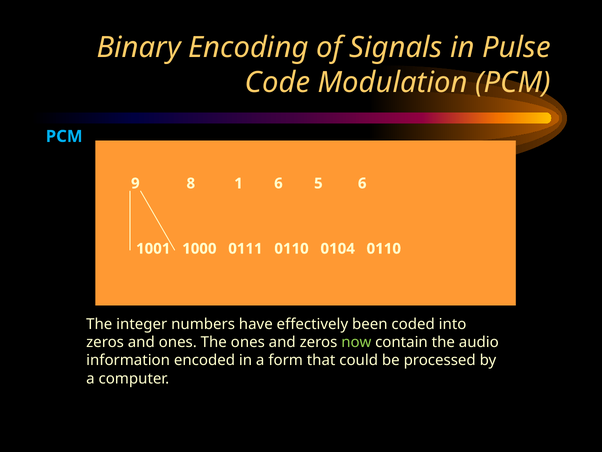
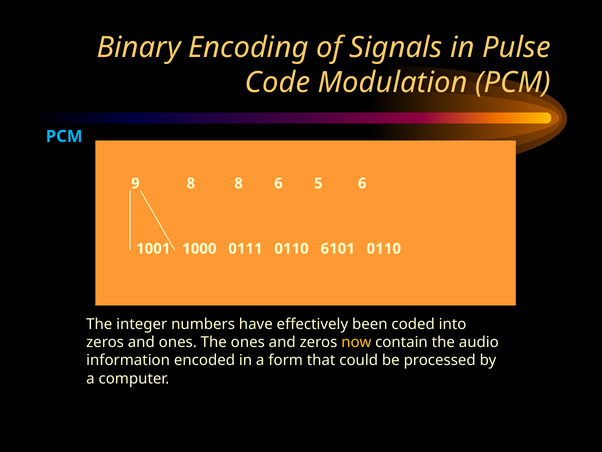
8 1: 1 -> 8 (239, 183)
0104: 0104 -> 6101 (338, 248)
now colour: light green -> yellow (356, 342)
